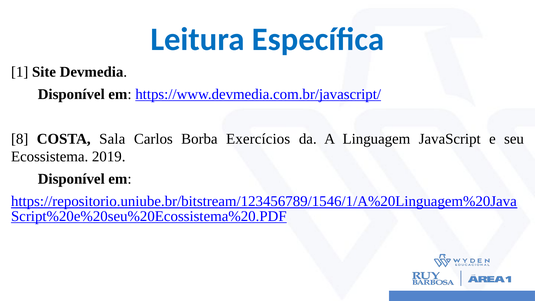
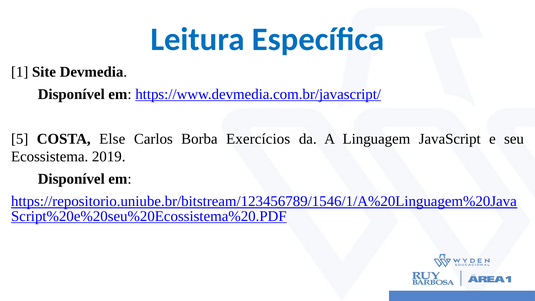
8: 8 -> 5 (20, 139)
Sala: Sala -> Else (112, 139)
